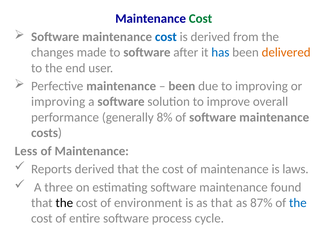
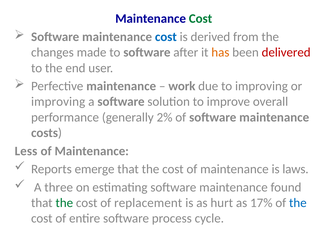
has colour: blue -> orange (220, 52)
delivered colour: orange -> red (286, 52)
been: been -> work (182, 86)
8%: 8% -> 2% (165, 117)
Reports derived: derived -> emerge (95, 169)
the colour: black -> green (64, 203)
environment: environment -> replacement (148, 203)
as that: that -> hurt (222, 203)
87%: 87% -> 17% (261, 203)
